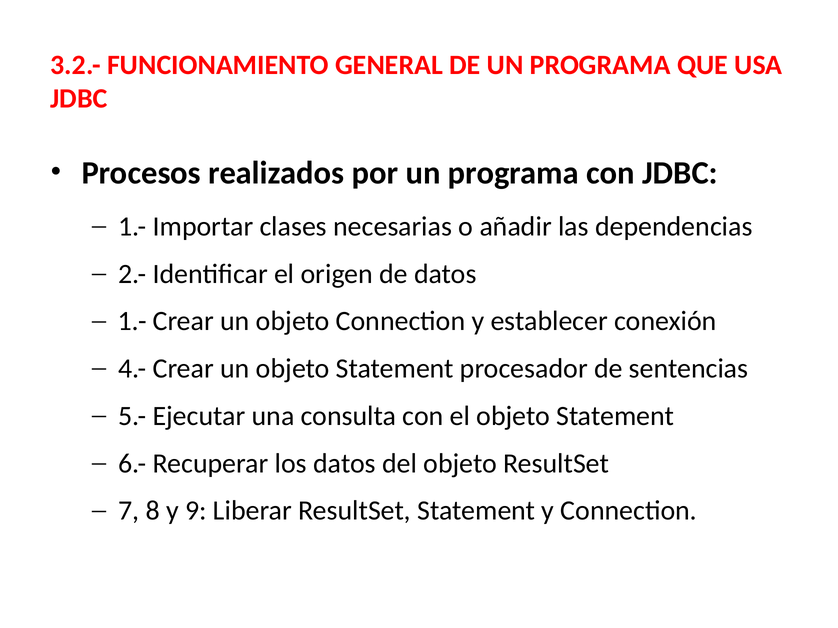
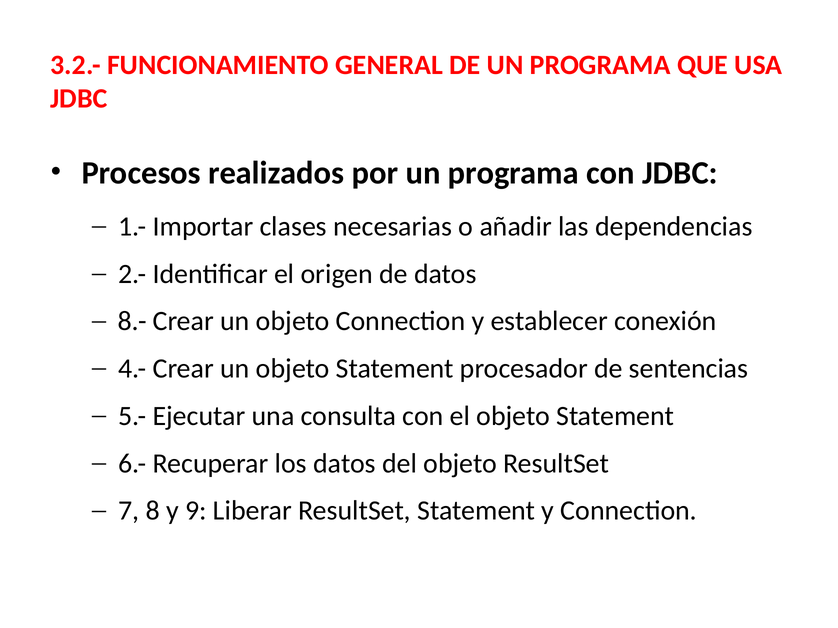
1.-: 1.- -> 8.- (132, 321)
